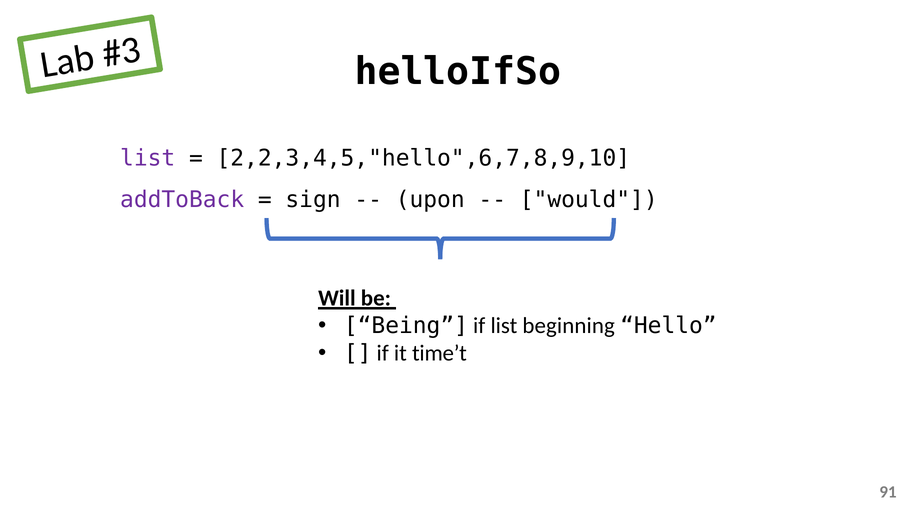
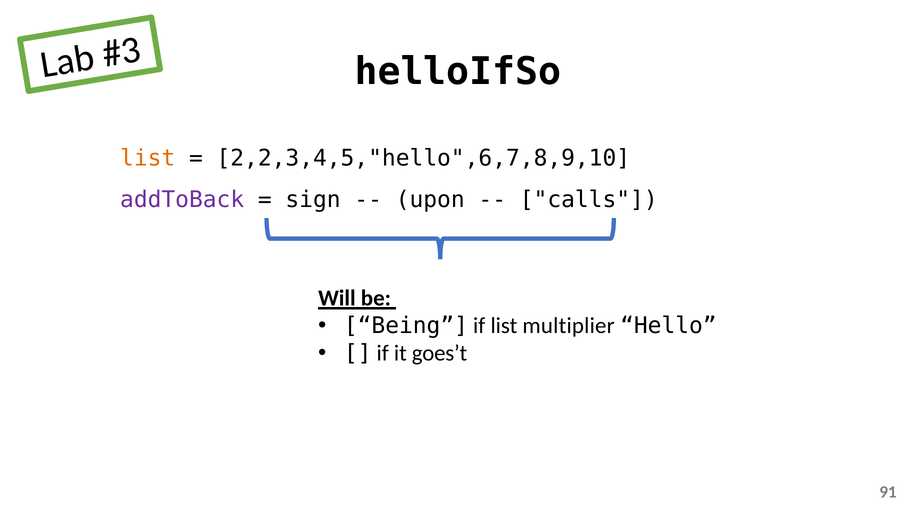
list colour: purple -> orange (148, 158)
would: would -> calls (589, 200)
beginning: beginning -> multiplier (569, 326)
time’t: time’t -> goes’t (439, 353)
